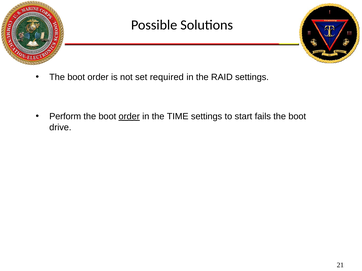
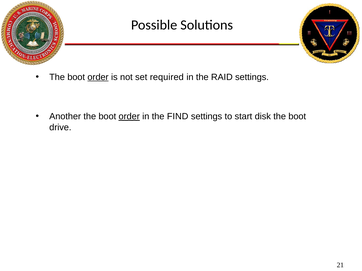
order underline: none -> present (98, 77)
Perform: Perform -> Another (65, 117)
TIME: TIME -> FIND (178, 117)
fails: fails -> disk (263, 117)
